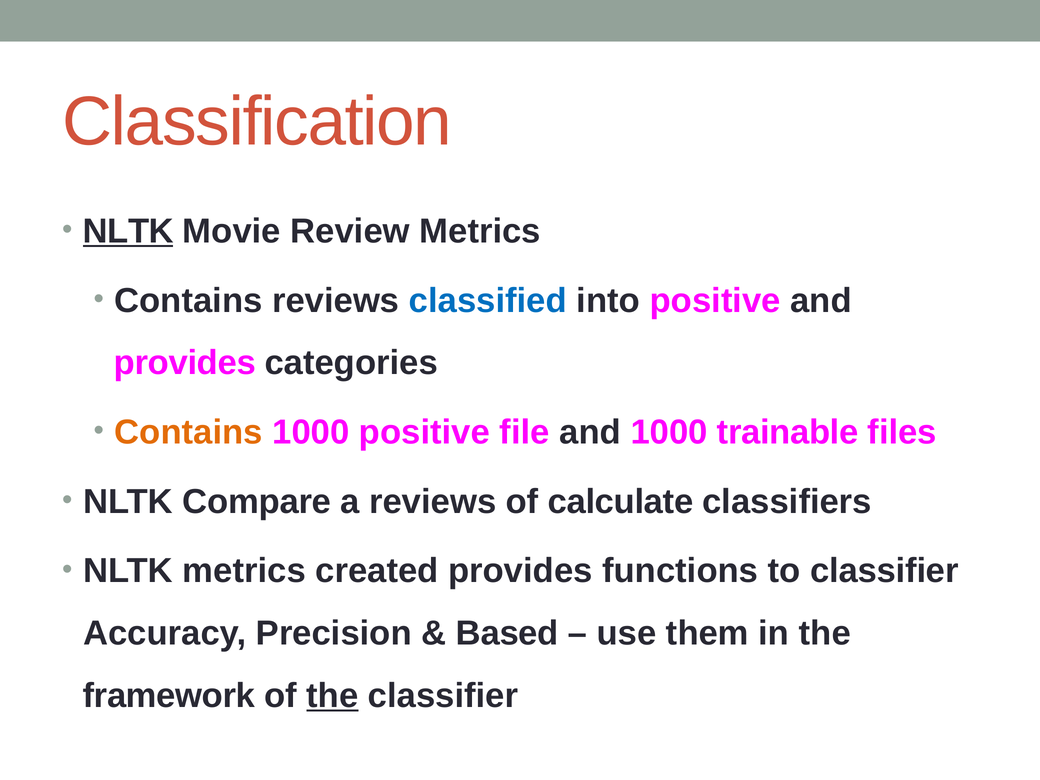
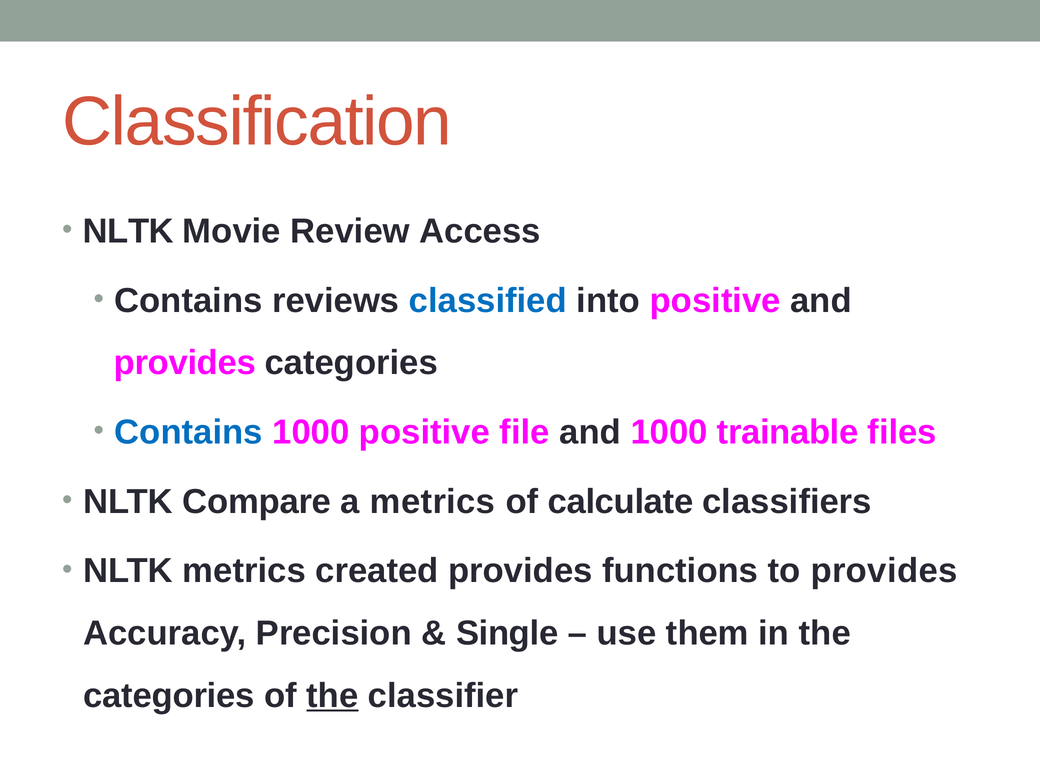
NLTK underline: present -> none (128, 231)
Review Metrics: Metrics -> Access (480, 231)
Contains colour: orange -> blue (188, 432)
a reviews: reviews -> metrics (433, 502)
to classifier: classifier -> provides (884, 571)
Based: Based -> Single (507, 633)
framework: framework -> categories (169, 696)
